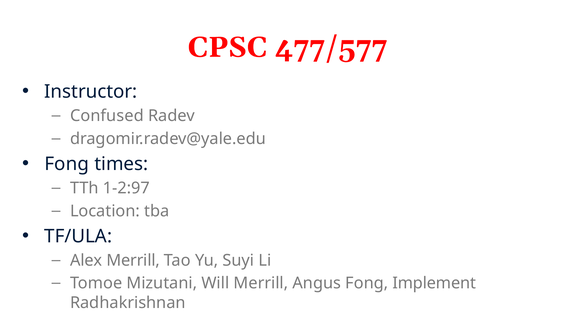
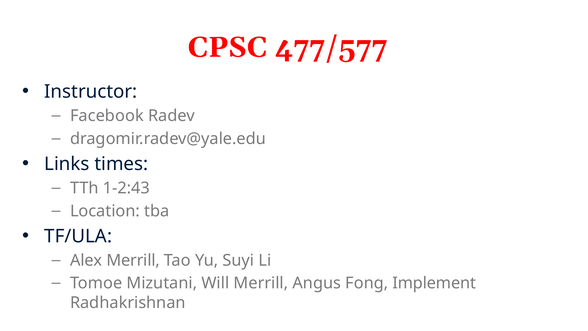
Confused: Confused -> Facebook (107, 116)
Fong: Fong -> Links (67, 164)
1-2:97: 1-2:97 -> 1-2:43 (126, 188)
